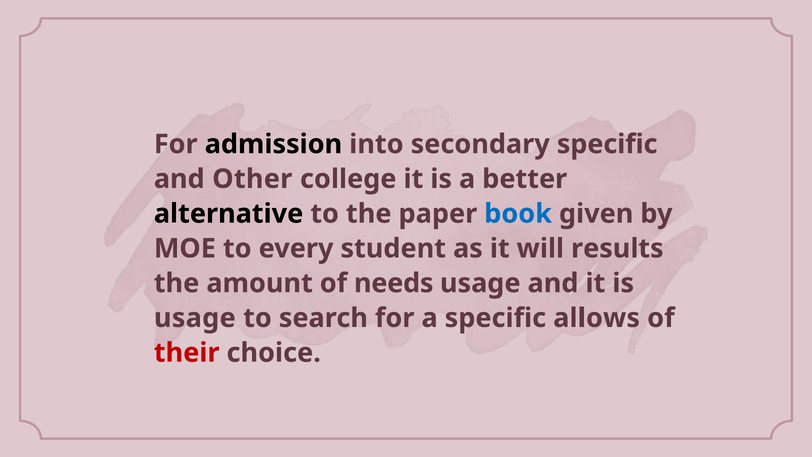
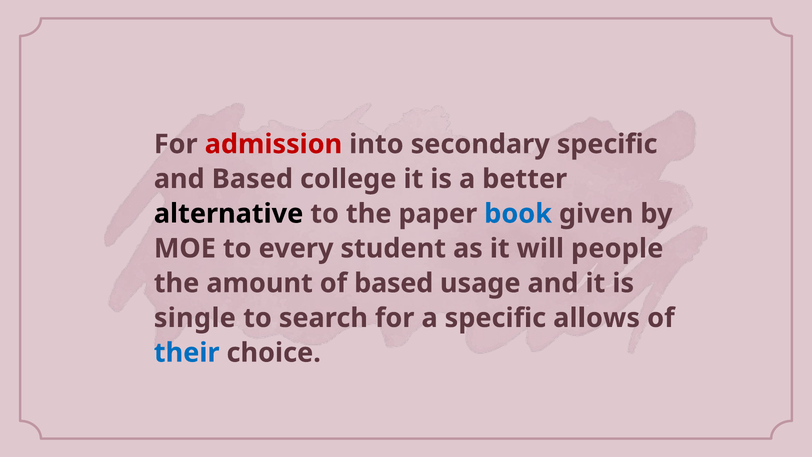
admission colour: black -> red (273, 144)
and Other: Other -> Based (252, 179)
results: results -> people (617, 248)
of needs: needs -> based (394, 283)
usage: usage -> single (195, 318)
their colour: red -> blue (187, 353)
